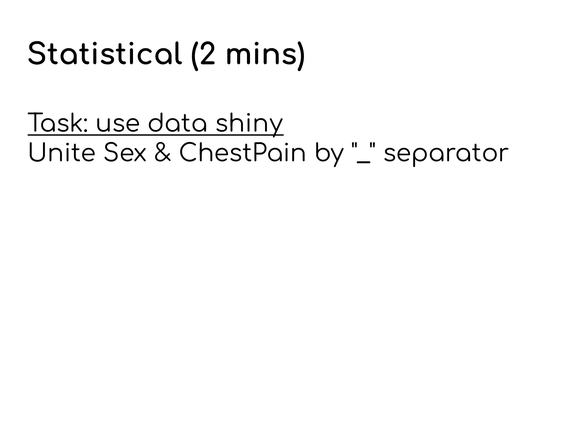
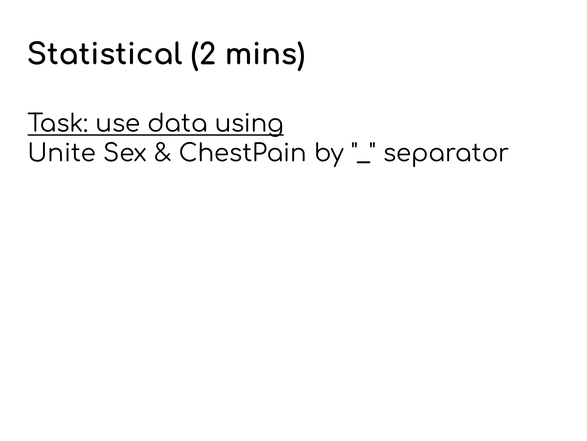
shiny: shiny -> using (249, 124)
